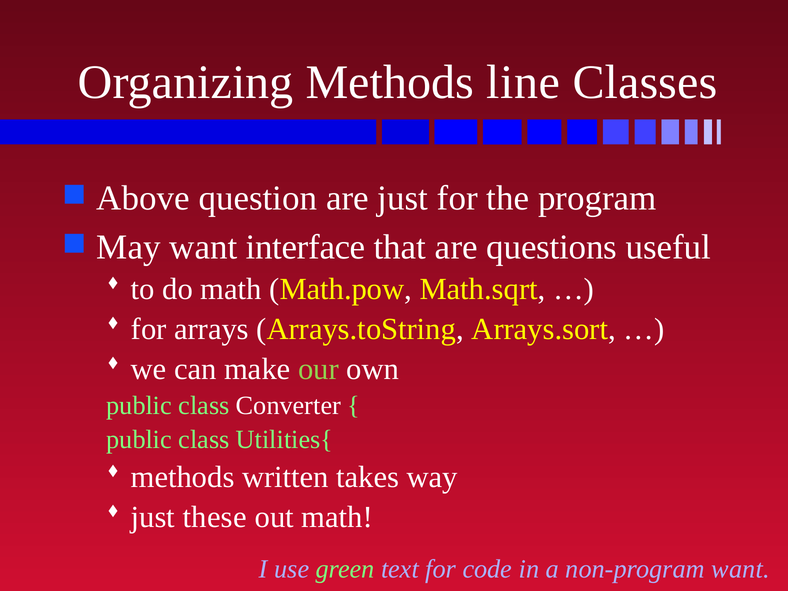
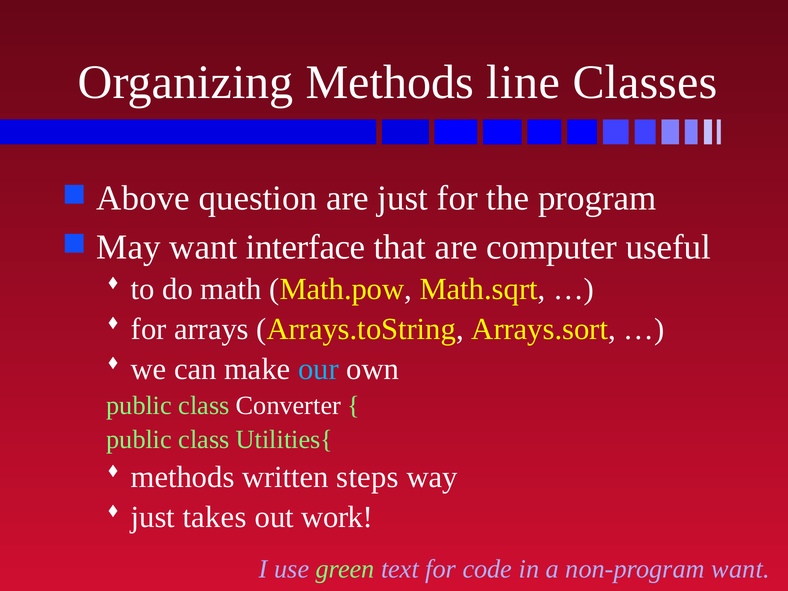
questions: questions -> computer (552, 247)
our colour: light green -> light blue (318, 369)
takes: takes -> steps (368, 477)
these: these -> takes (215, 517)
out math: math -> work (337, 517)
